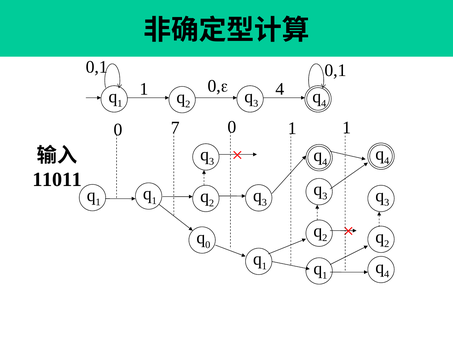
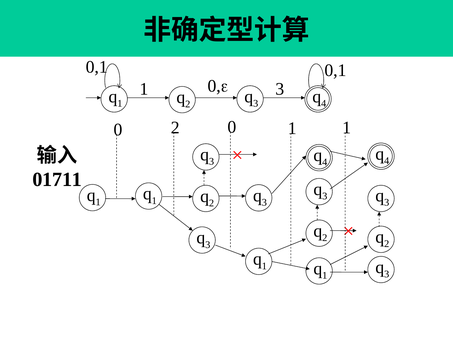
4: 4 -> 3 (280, 89)
0 7: 7 -> 2 (175, 127)
11011: 11011 -> 01711 (57, 180)
0: 0 -> 3 (208, 244)
4: 4 -> 3 (387, 274)
